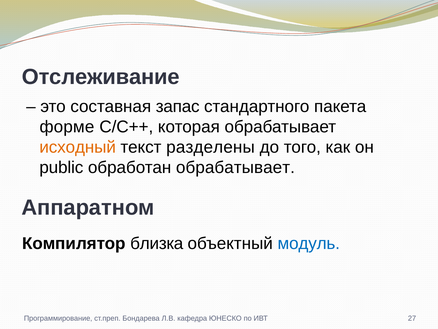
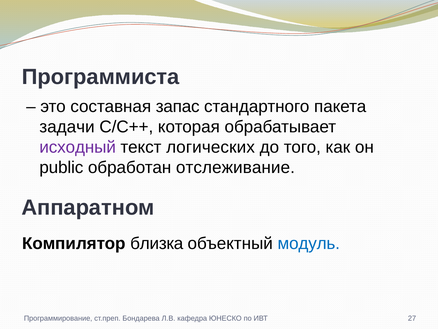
Отслеживание: Отслеживание -> Программиста (101, 77)
форме: форме -> задачи (67, 127)
исходный colour: orange -> purple (78, 147)
разделены: разделены -> логических (211, 147)
обработан обрабатывает: обрабатывает -> отслеживание (235, 167)
